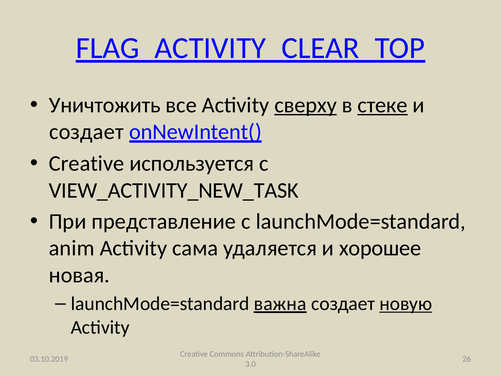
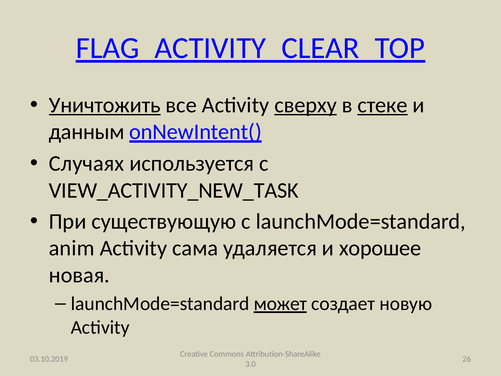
Уничтожить underline: none -> present (105, 105)
создает: создает -> данным (87, 132)
Creative: Creative -> Случаях (87, 164)
представление: представление -> существующую (164, 221)
важна: важна -> может (280, 304)
новую underline: present -> none (406, 304)
